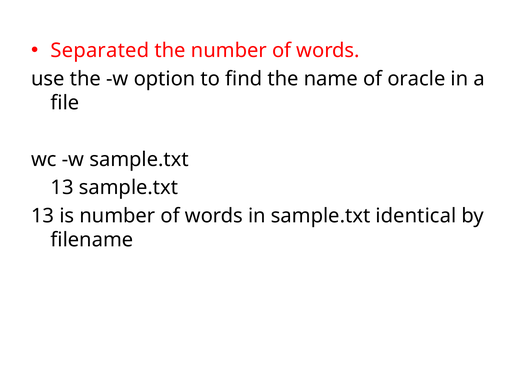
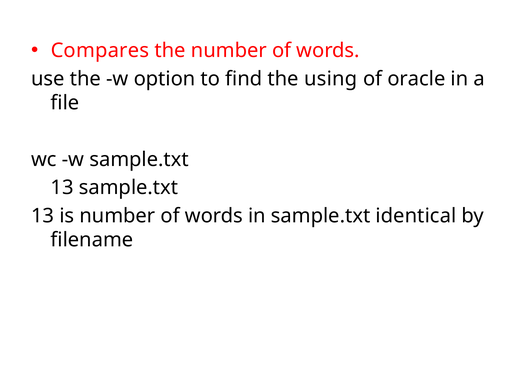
Separated: Separated -> Compares (100, 51)
name: name -> using (331, 79)
